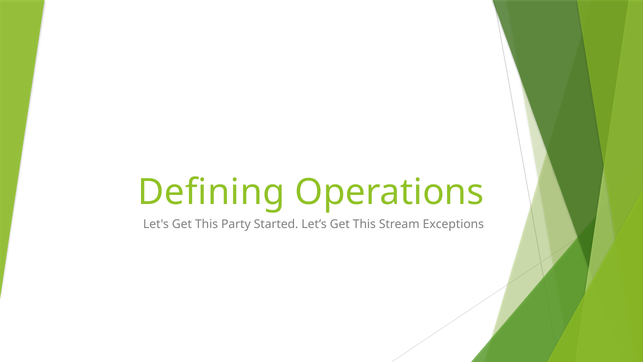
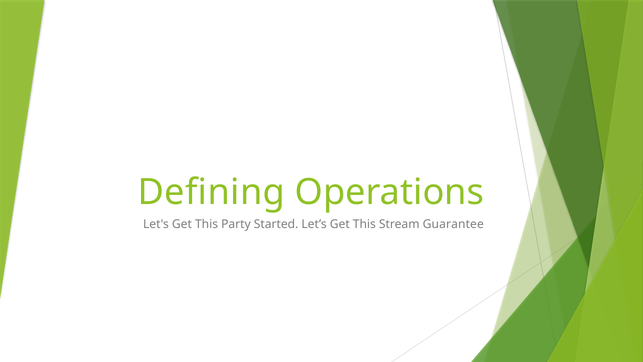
Exceptions: Exceptions -> Guarantee (453, 224)
